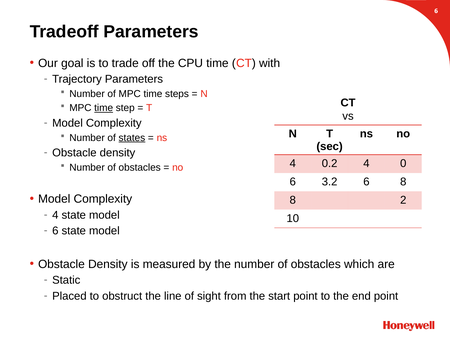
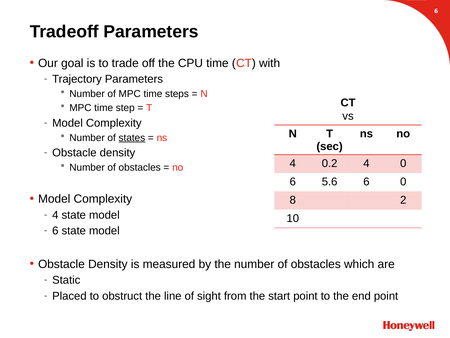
time underline: present -> none (104, 108)
3.2: 3.2 -> 5.6 (330, 181)
6 8: 8 -> 0 (403, 181)
